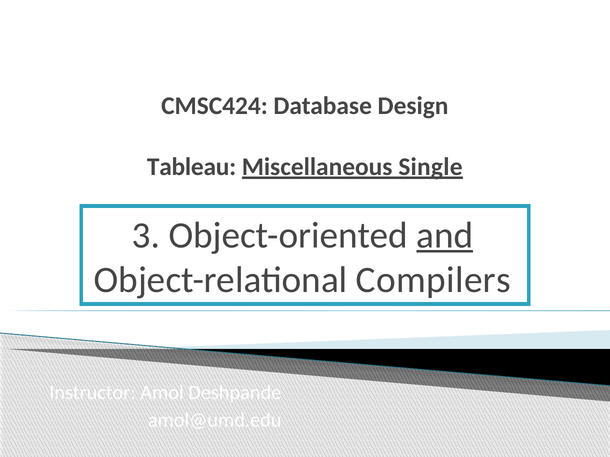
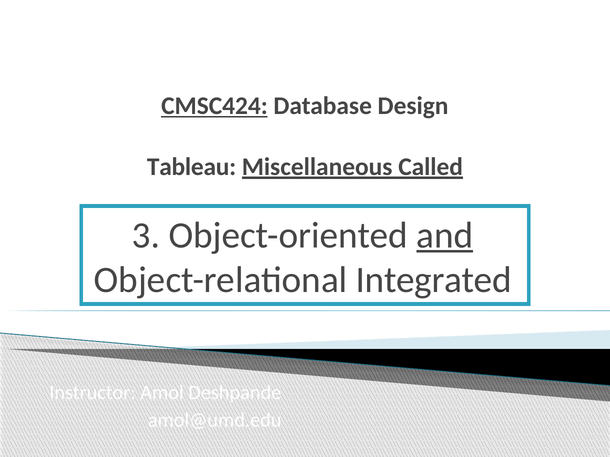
CMSC424 underline: none -> present (214, 106)
Single: Single -> Called (431, 167)
Compilers: Compilers -> Integrated (434, 280)
